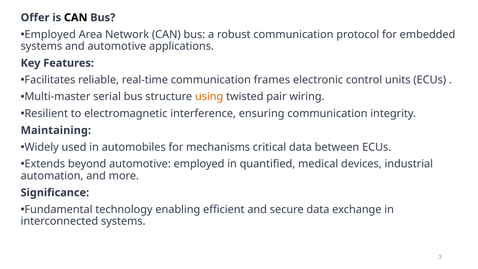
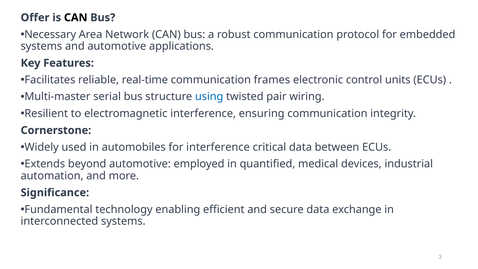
Employed: Employed -> Necessary (50, 34)
using colour: orange -> blue (209, 97)
Maintaining: Maintaining -> Cornerstone (56, 130)
for mechanisms: mechanisms -> interference (218, 147)
